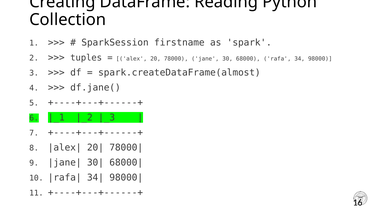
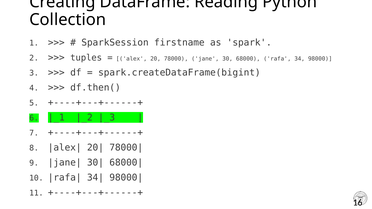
spark.createDataFrame(almost: spark.createDataFrame(almost -> spark.createDataFrame(bigint (179, 73)
df.jane(: df.jane( -> df.then( (95, 88)
